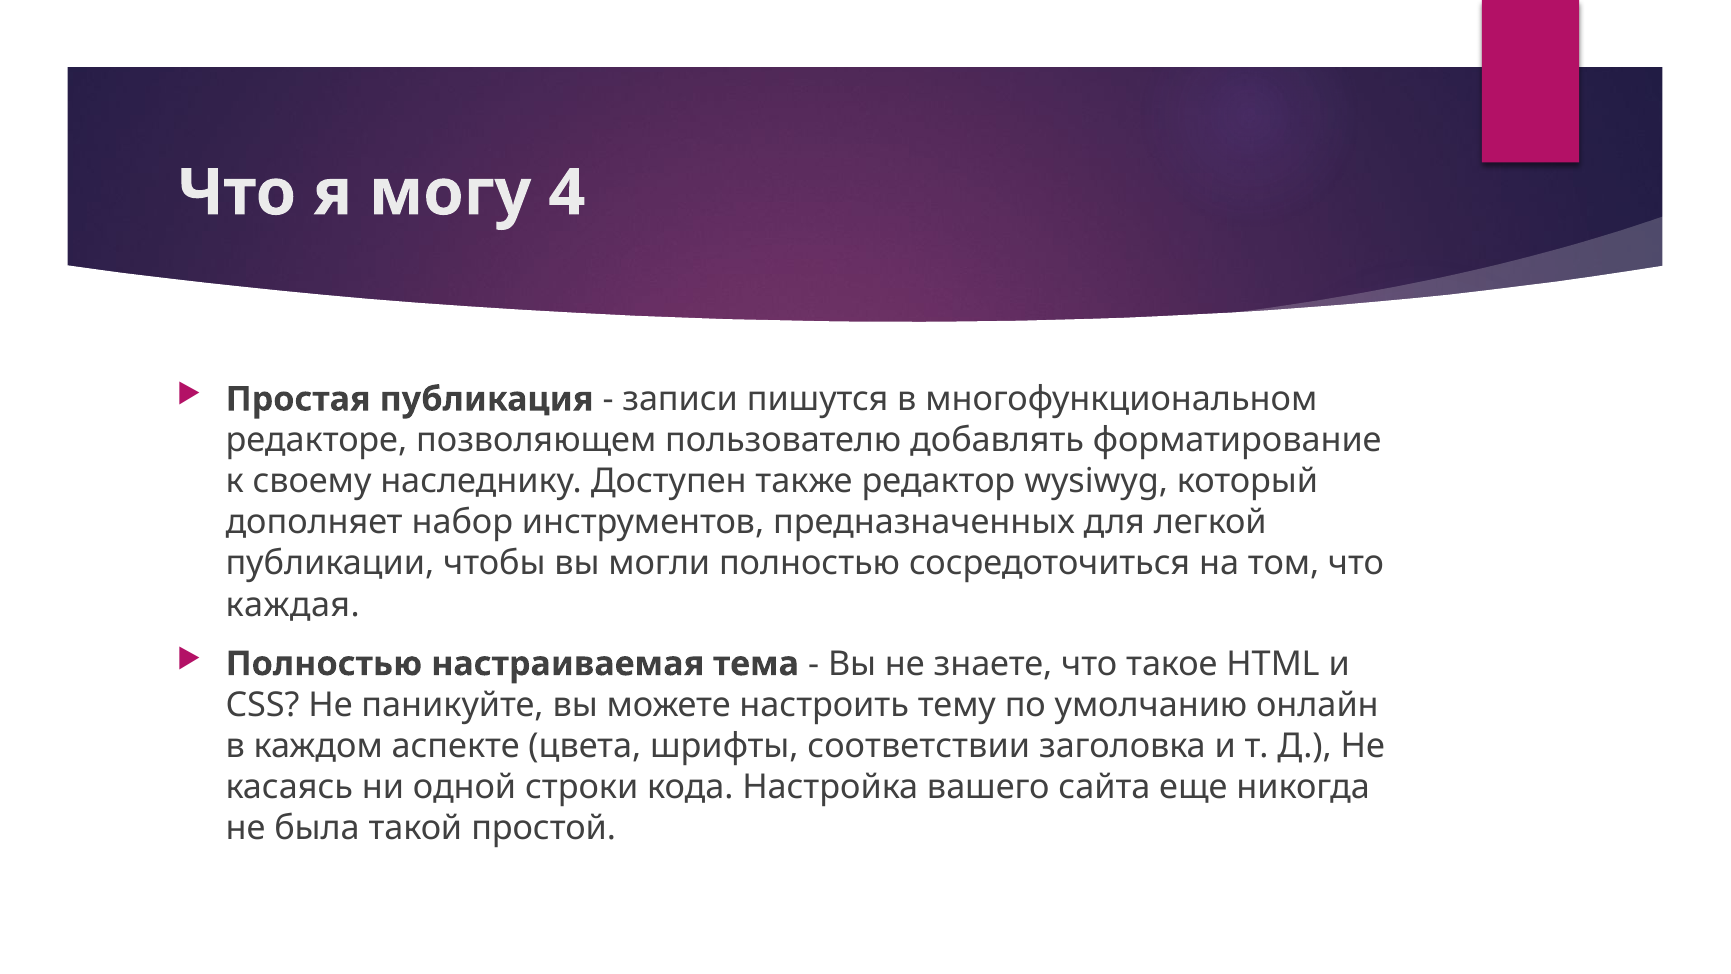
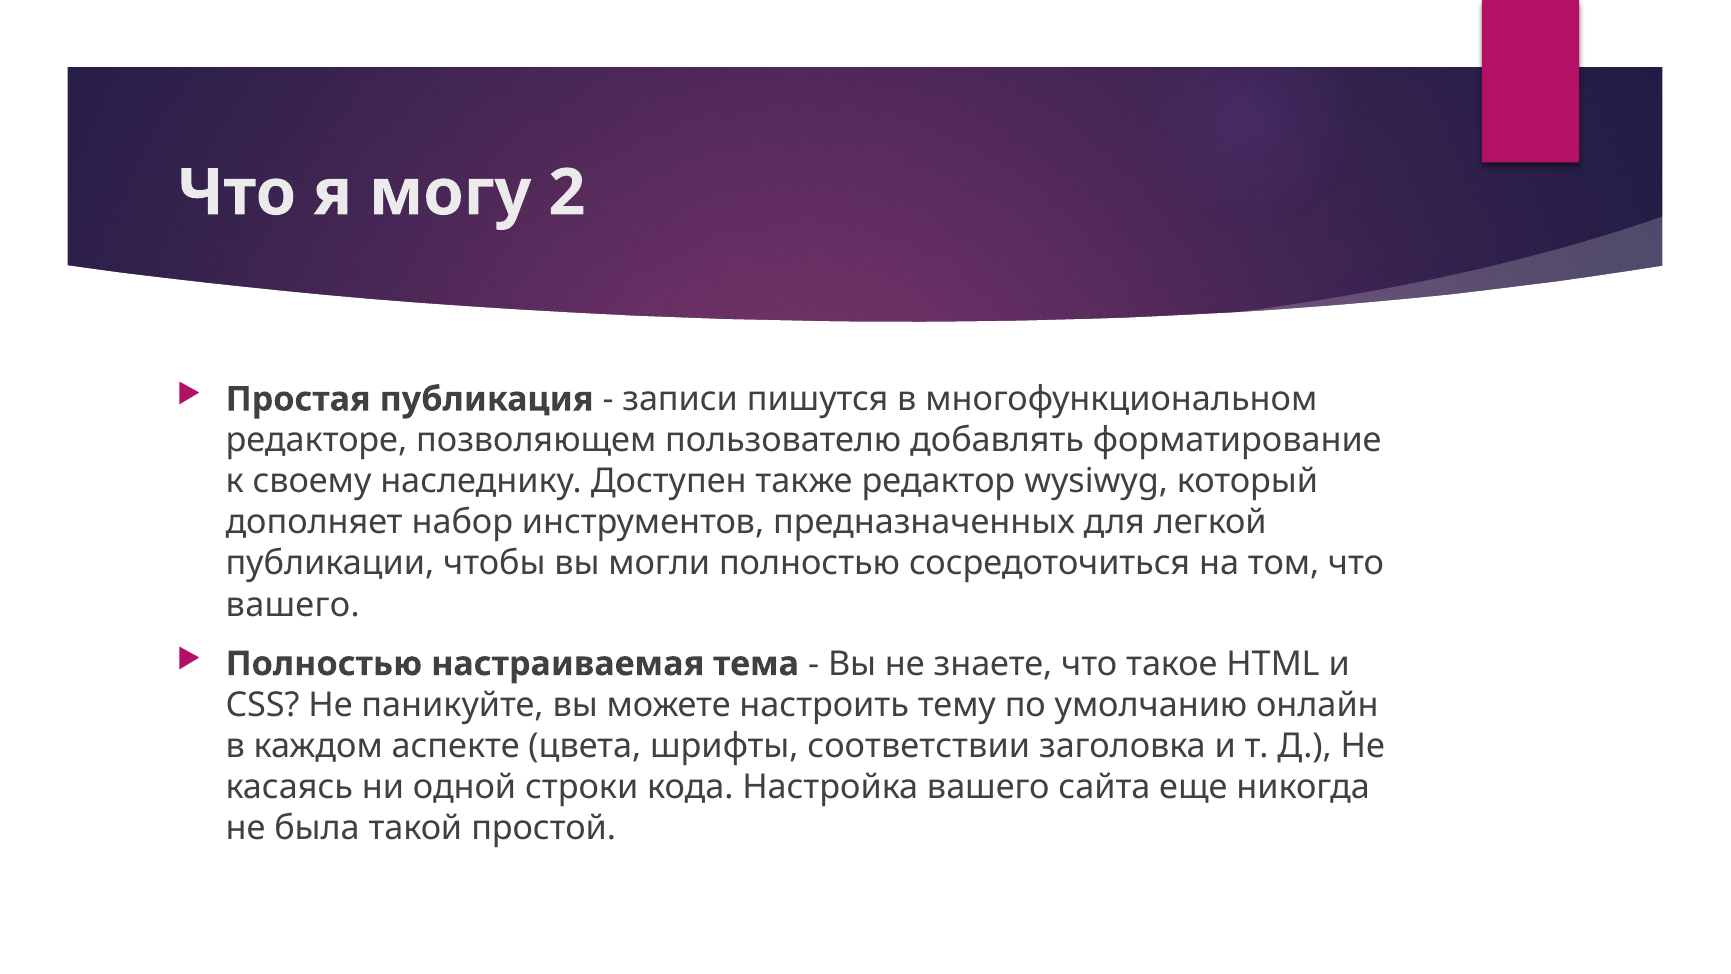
4: 4 -> 2 (567, 193)
каждая: каждая -> вашего (293, 605)
